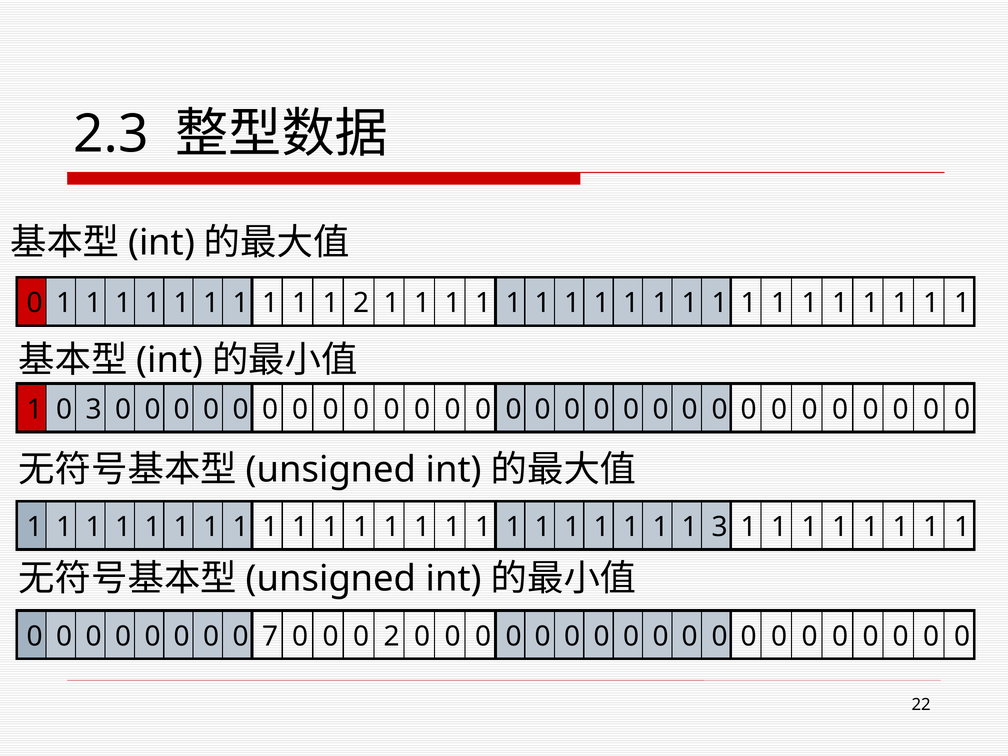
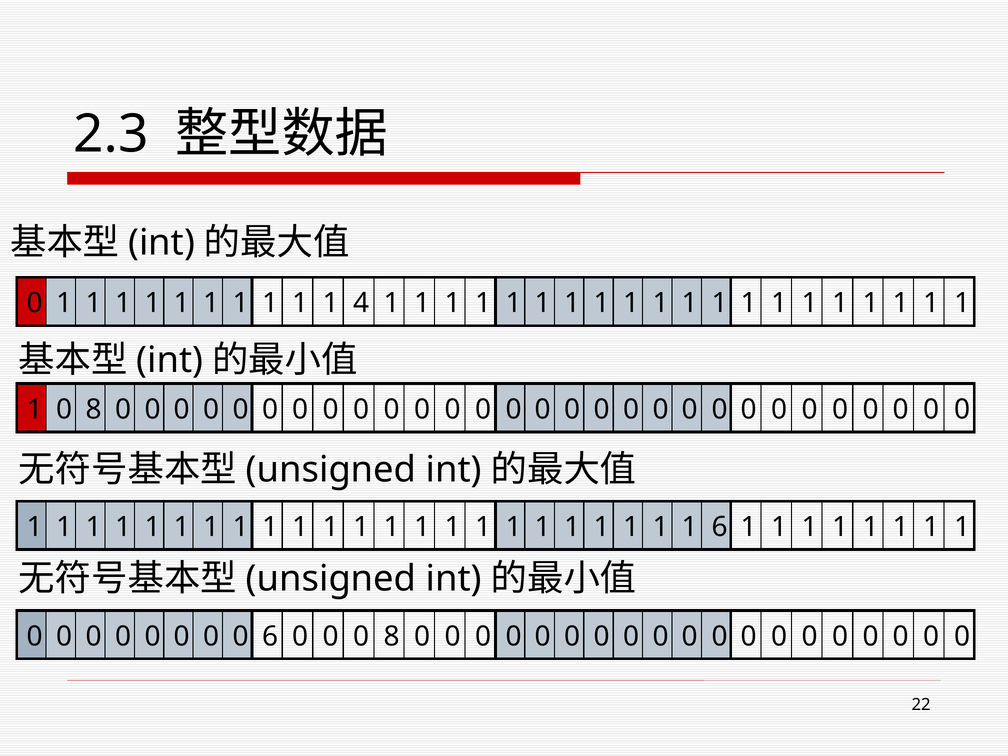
1 2: 2 -> 4 (361, 303)
1 0 3: 3 -> 8 (94, 409)
1 3: 3 -> 6 (720, 527)
0 7: 7 -> 6 (270, 636)
0 0 2: 2 -> 8 (392, 636)
